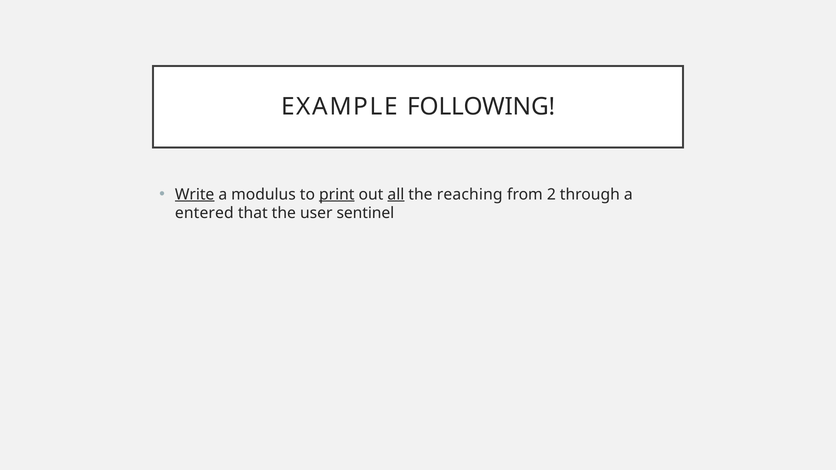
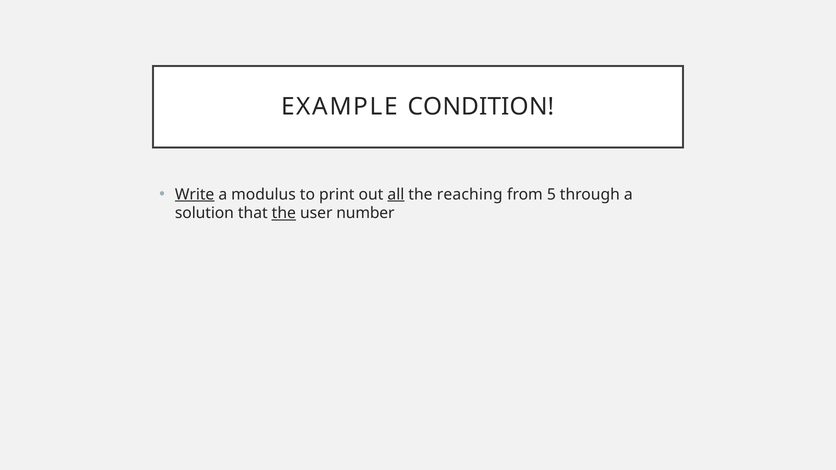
FOLLOWING: FOLLOWING -> CONDITION (481, 107)
print underline: present -> none (337, 195)
2: 2 -> 5 (551, 195)
entered: entered -> solution (204, 213)
the underline: none -> present (284, 213)
sentinel: sentinel -> number (365, 213)
